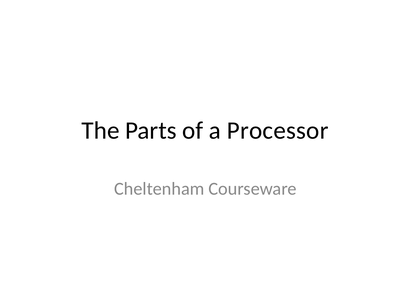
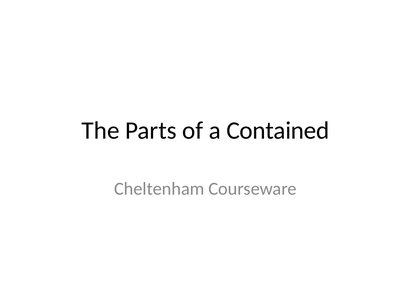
Processor: Processor -> Contained (278, 131)
